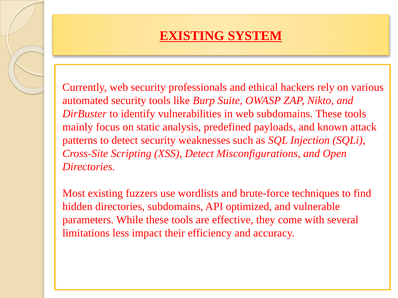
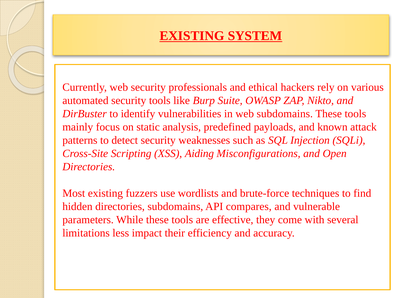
XSS Detect: Detect -> Aiding (199, 154)
optimized: optimized -> compares (249, 207)
